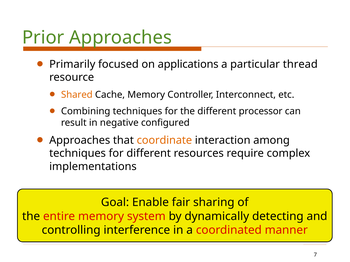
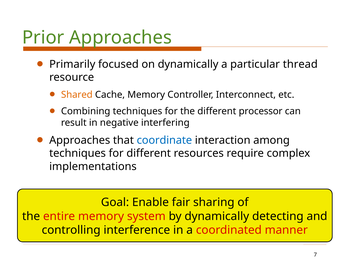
on applications: applications -> dynamically (188, 64)
configured: configured -> interfering (165, 123)
coordinate colour: orange -> blue (164, 141)
